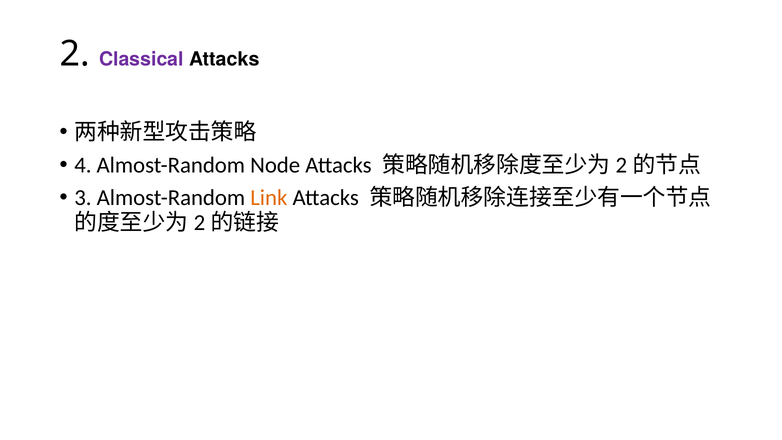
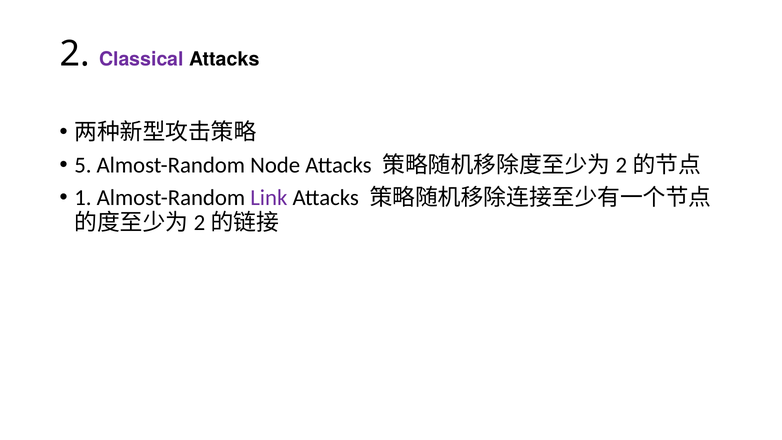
4: 4 -> 5 (83, 165)
3: 3 -> 1 (83, 198)
Link colour: orange -> purple (269, 198)
